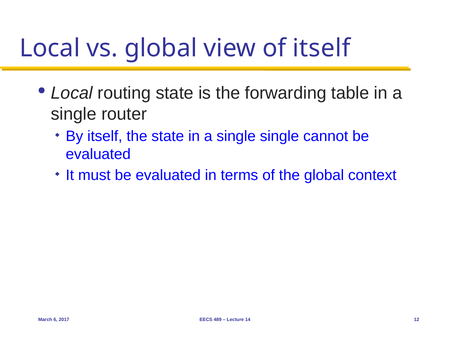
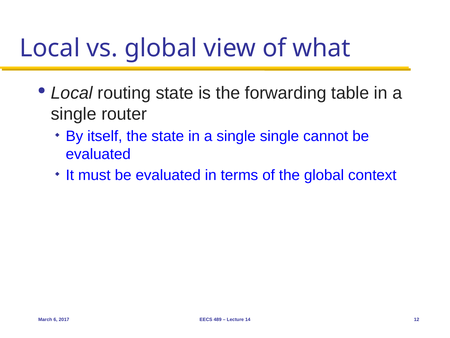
of itself: itself -> what (322, 48)
